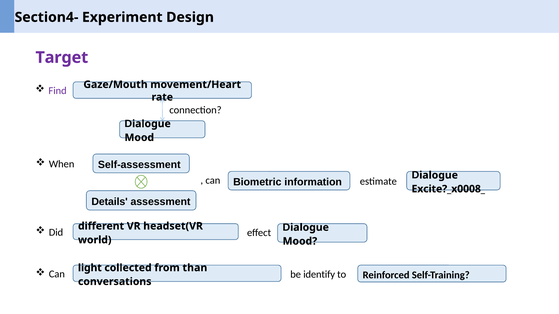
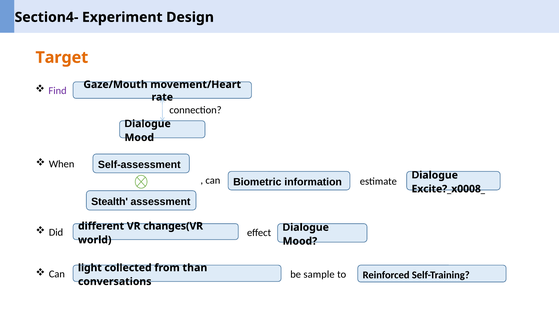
Target colour: purple -> orange (62, 58)
Details: Details -> Stealth (110, 202)
headset(VR: headset(VR -> changes(VR (173, 226)
identify: identify -> sample (319, 275)
